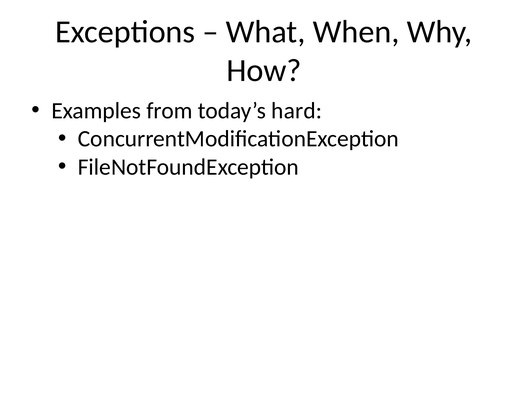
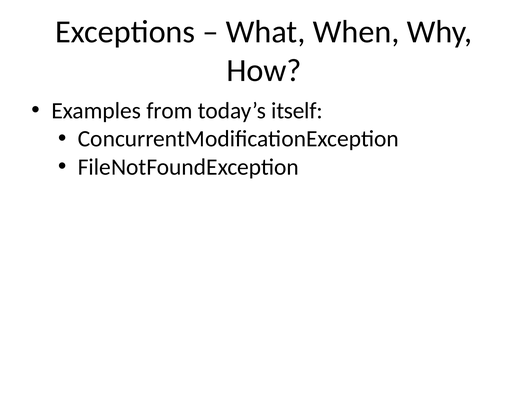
hard: hard -> itself (297, 111)
